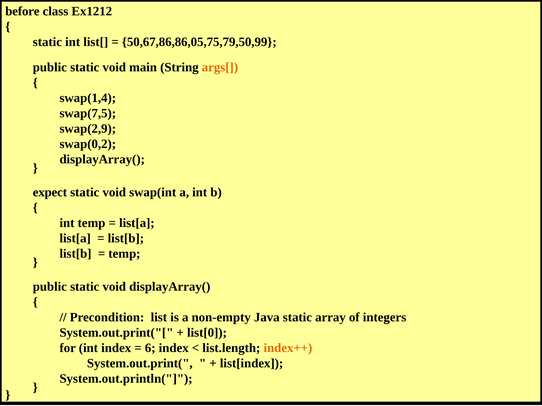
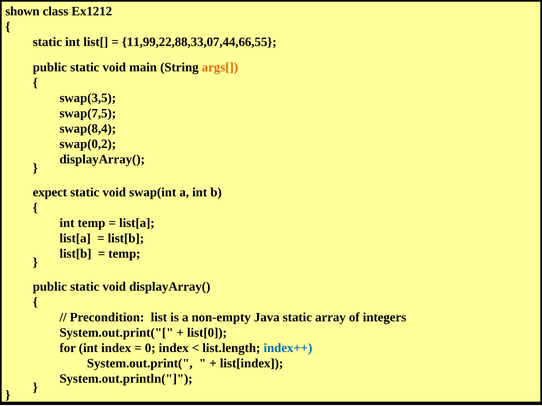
before: before -> shown (22, 11)
50,67,86,86,05,75,79,50,99: 50,67,86,86,05,75,79,50,99 -> 11,99,22,88,33,07,44,66,55 (199, 42)
swap(1,4: swap(1,4 -> swap(3,5 (88, 98)
swap(2,9: swap(2,9 -> swap(8,4 (88, 129)
6: 6 -> 0 (150, 348)
index++ colour: orange -> blue (288, 348)
